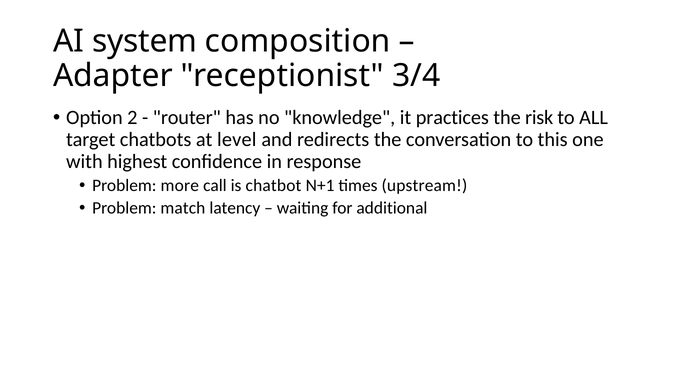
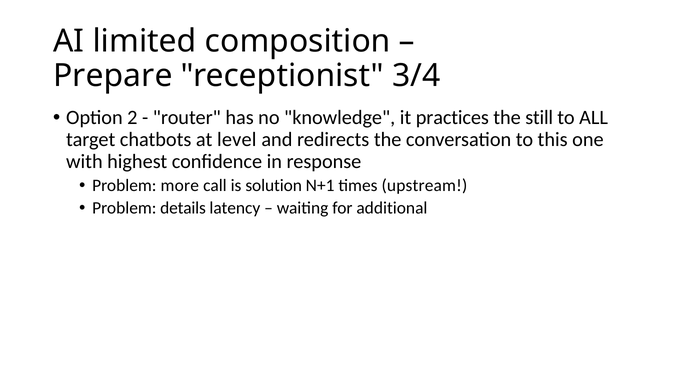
system: system -> limited (145, 41)
Adapter: Adapter -> Prepare (113, 76)
risk: risk -> still (539, 118)
chatbot: chatbot -> solution (274, 185)
match: match -> details (183, 208)
